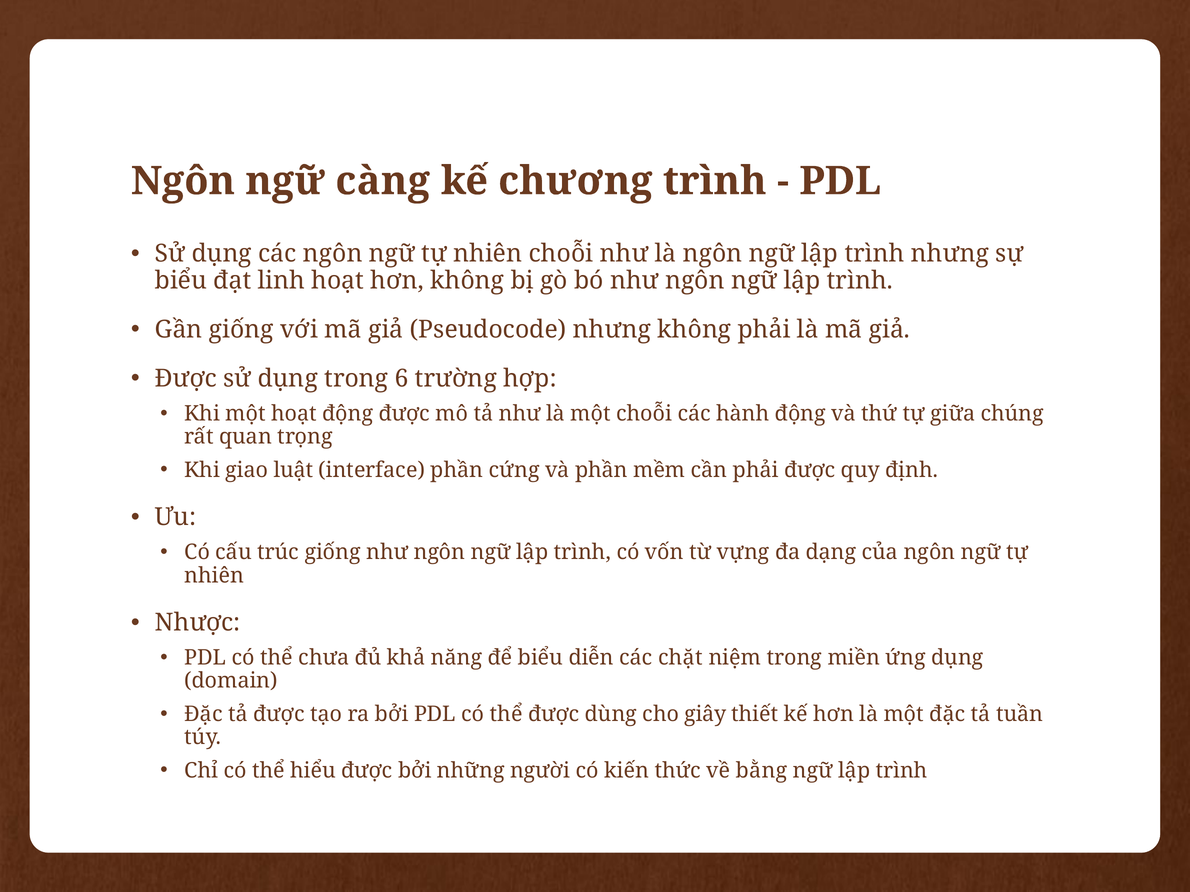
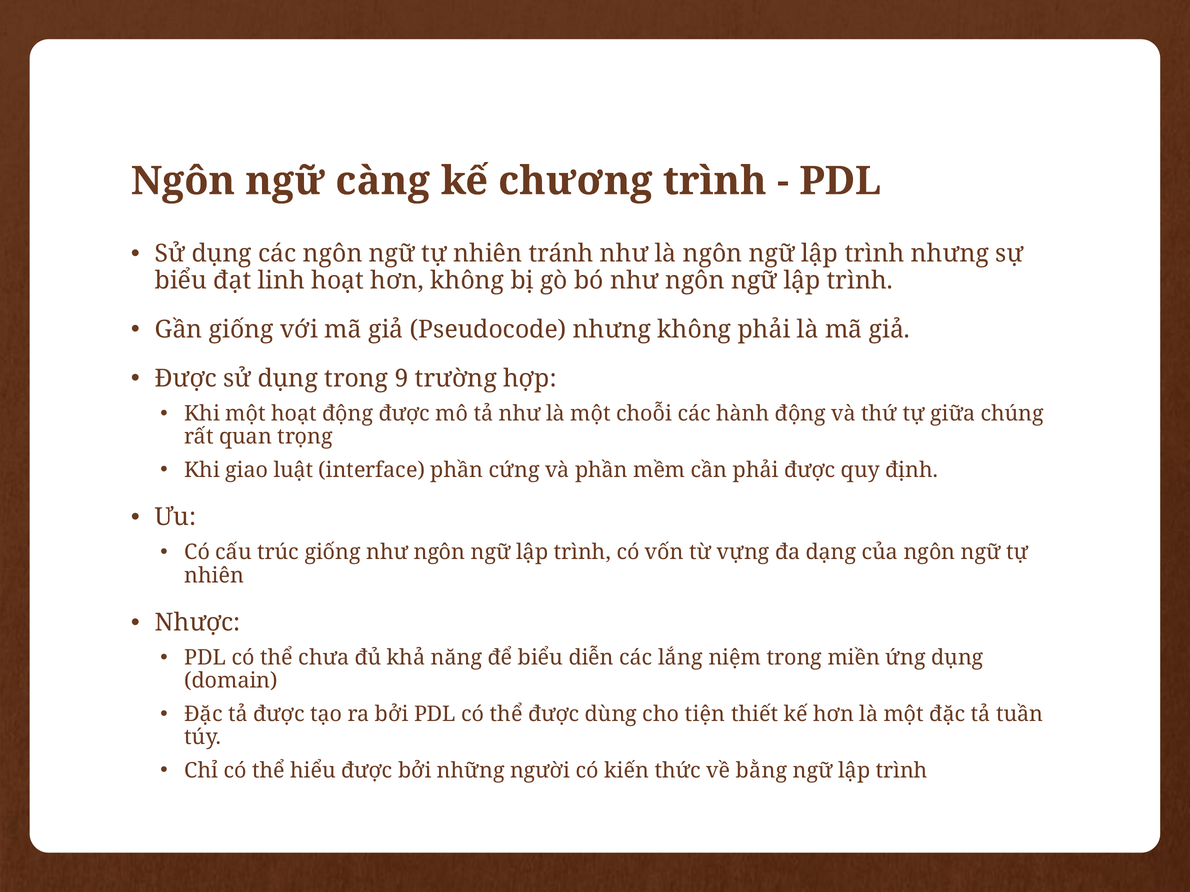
nhiên choỗi: choỗi -> tránh (561, 254)
6: 6 -> 9 (402, 379)
chặt: chặt -> lắng (680, 658)
giây: giây -> tiện (705, 714)
